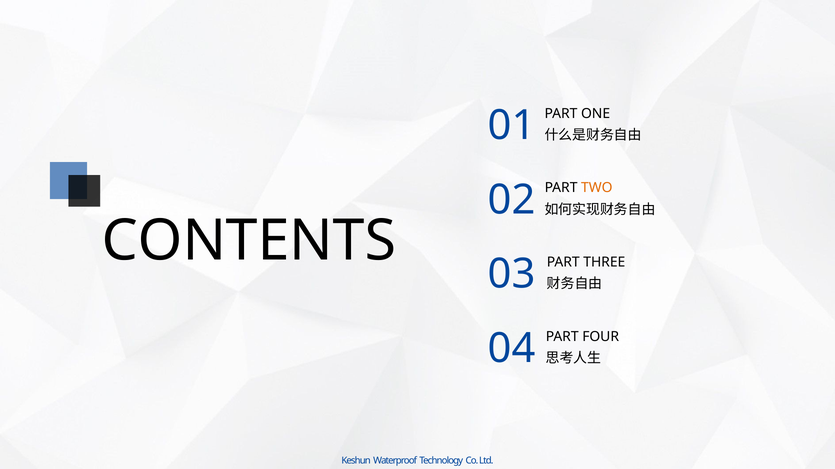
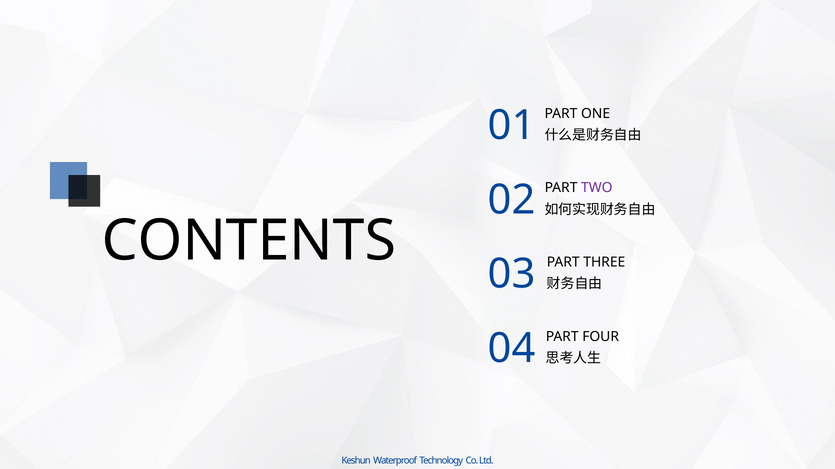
TWO colour: orange -> purple (597, 188)
